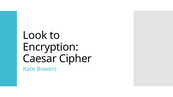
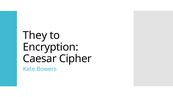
Look: Look -> They (35, 36)
